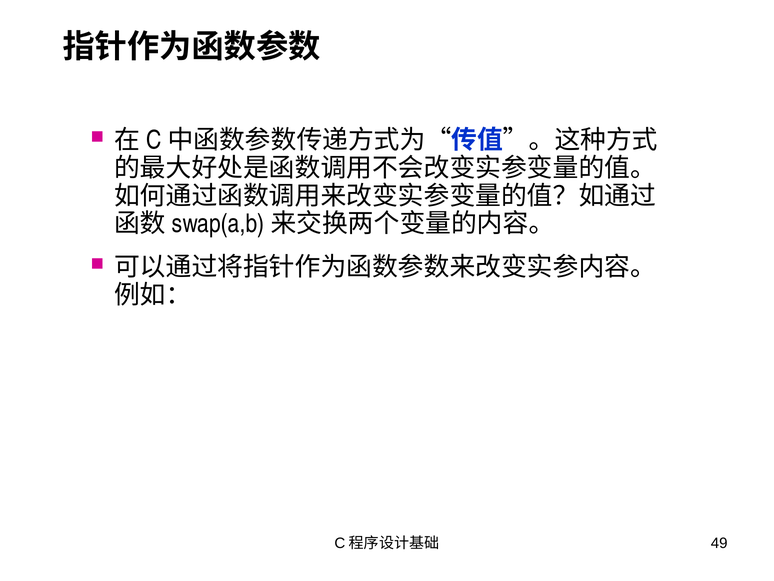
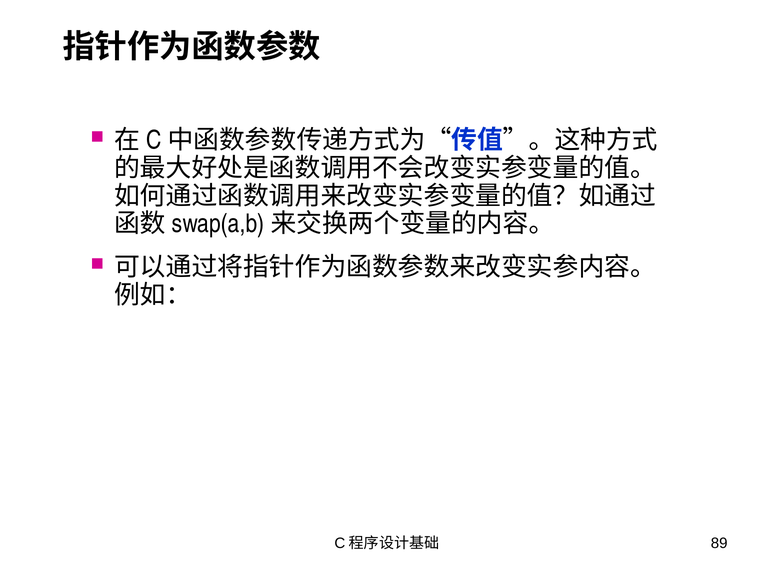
49: 49 -> 89 (719, 543)
